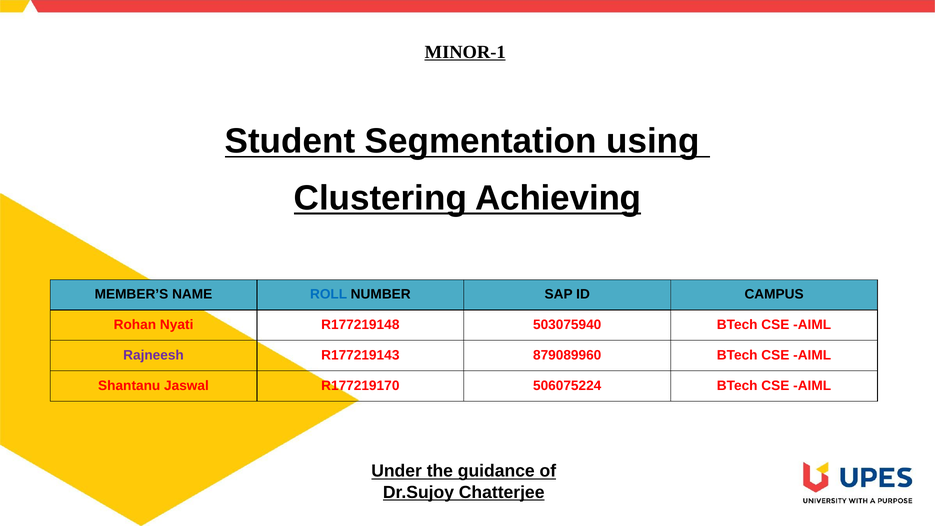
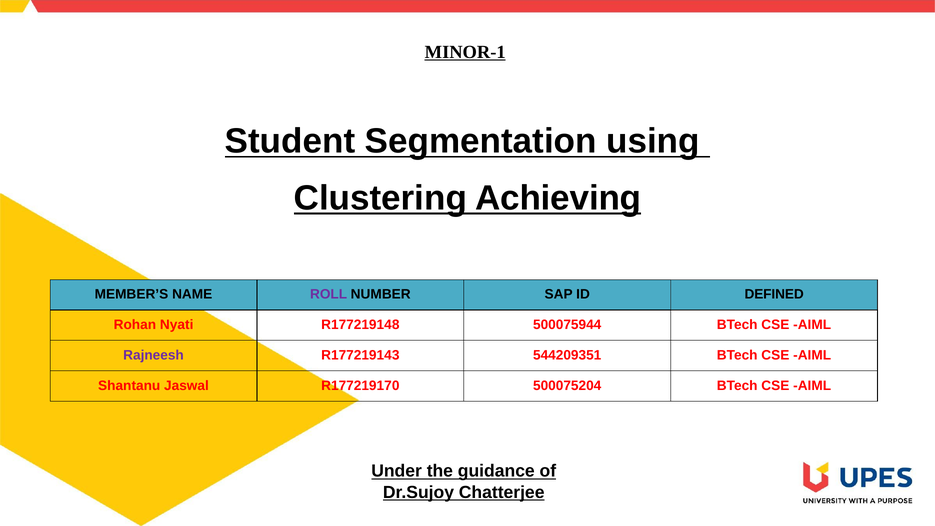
ROLL colour: blue -> purple (329, 294)
CAMPUS: CAMPUS -> DEFINED (774, 294)
503075940: 503075940 -> 500075944 (567, 325)
879089960: 879089960 -> 544209351 (567, 355)
506075224: 506075224 -> 500075204 (567, 386)
